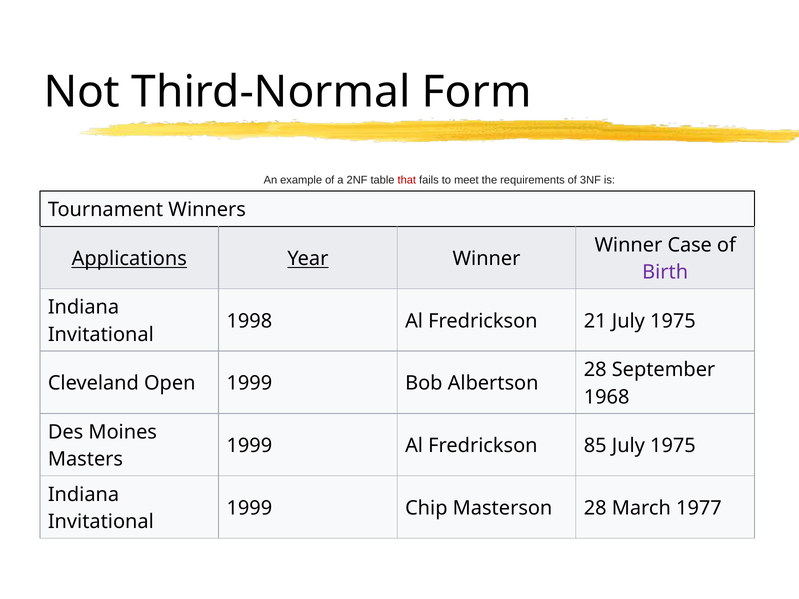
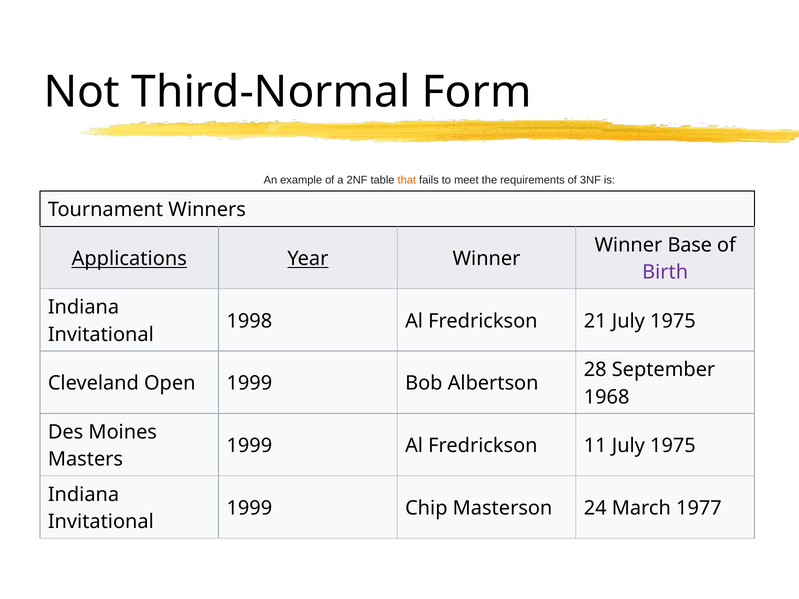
that colour: red -> orange (407, 180)
Case: Case -> Base (690, 245)
85: 85 -> 11 (595, 446)
Masterson 28: 28 -> 24 (595, 508)
